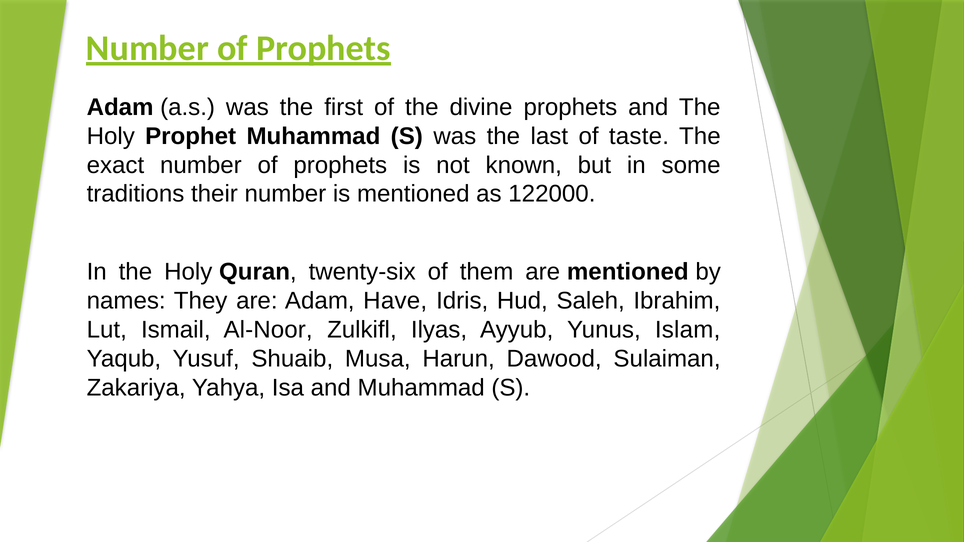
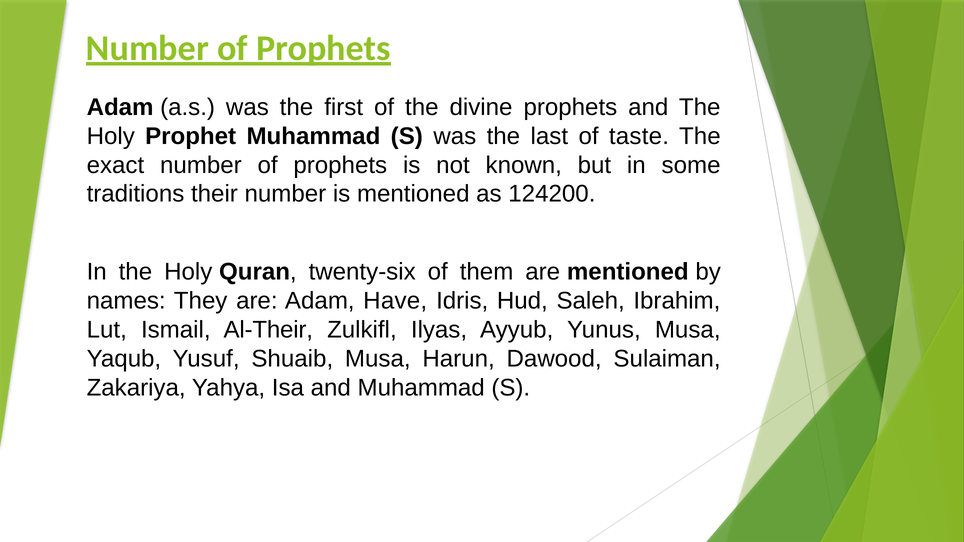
122000: 122000 -> 124200 (552, 194)
Al-Noor: Al-Noor -> Al-Their (268, 330)
Yunus Islam: Islam -> Musa (688, 330)
